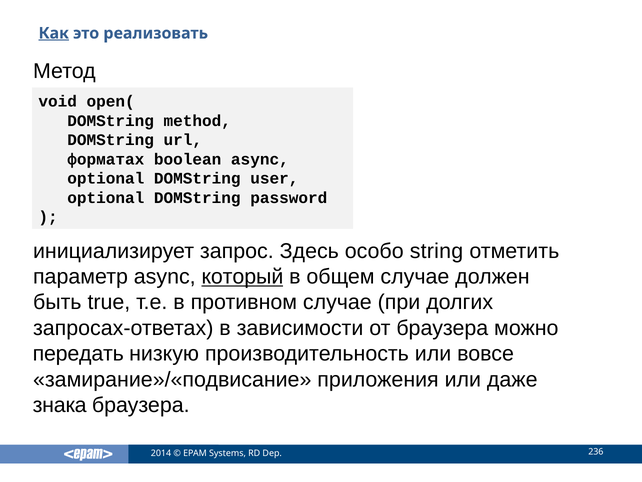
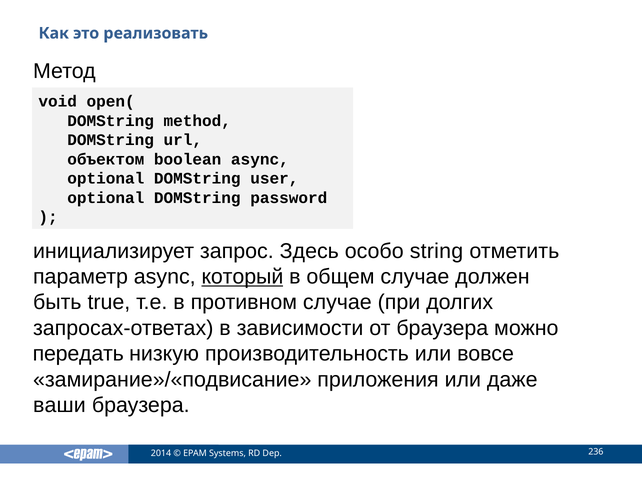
Как underline: present -> none (54, 33)
форматах: форматах -> объектом (106, 159)
знака: знака -> ваши (59, 405)
